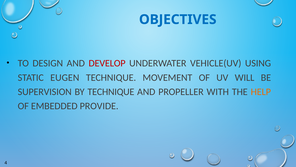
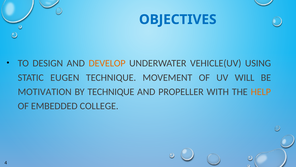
DEVELOP colour: red -> orange (107, 63)
SUPERVISION: SUPERVISION -> MOTIVATION (45, 92)
PROVIDE: PROVIDE -> COLLEGE (99, 106)
